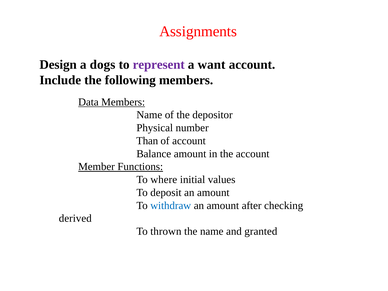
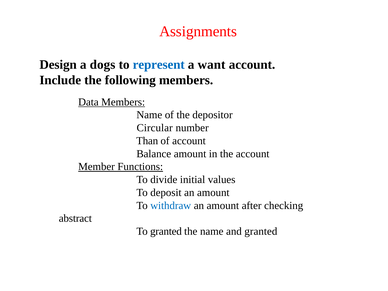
represent colour: purple -> blue (159, 65)
Physical: Physical -> Circular (155, 128)
where: where -> divide (164, 180)
derived: derived -> abstract (75, 218)
To thrown: thrown -> granted (166, 231)
